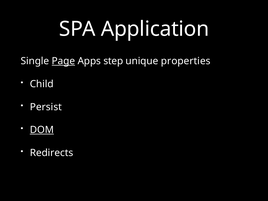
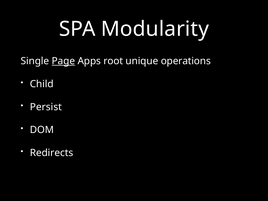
Application: Application -> Modularity (155, 29)
step: step -> root (113, 61)
properties: properties -> operations (186, 61)
DOM underline: present -> none (42, 130)
